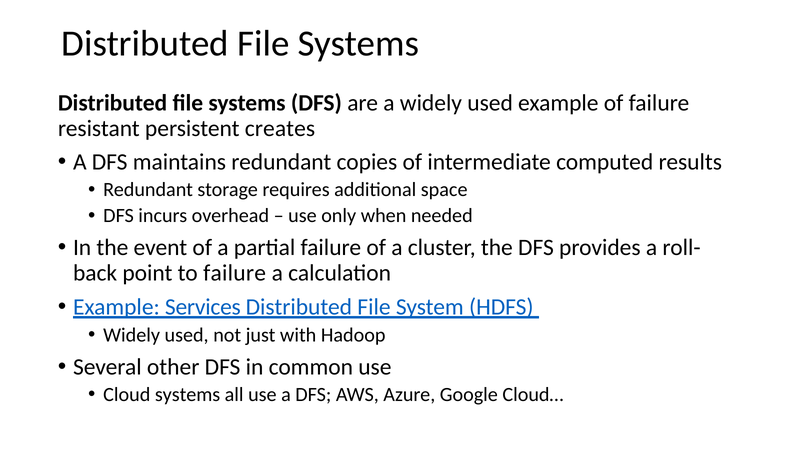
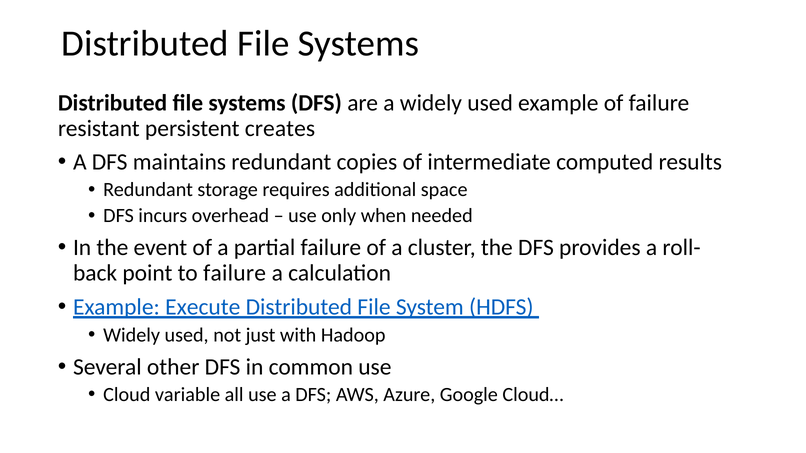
Services: Services -> Execute (203, 307)
Cloud systems: systems -> variable (188, 395)
